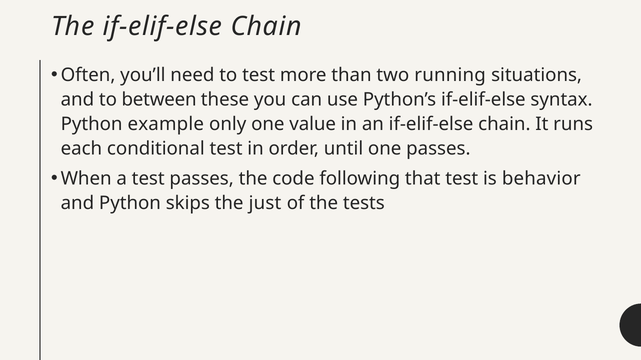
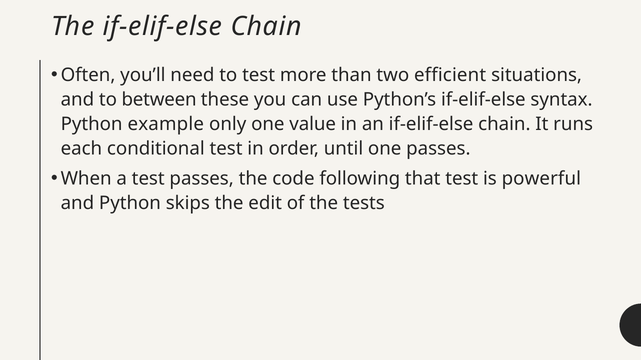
running: running -> efficient (450, 75)
behavior: behavior -> powerful (541, 179)
just: just -> edit (265, 204)
